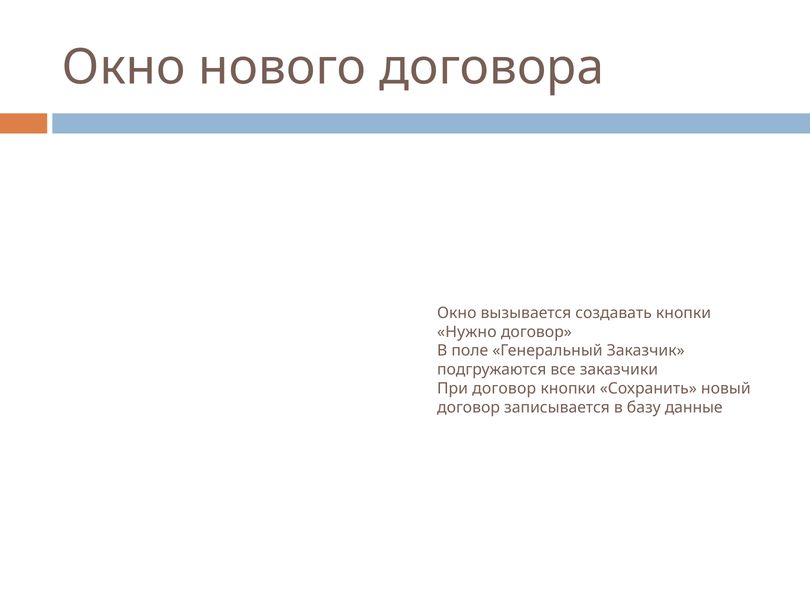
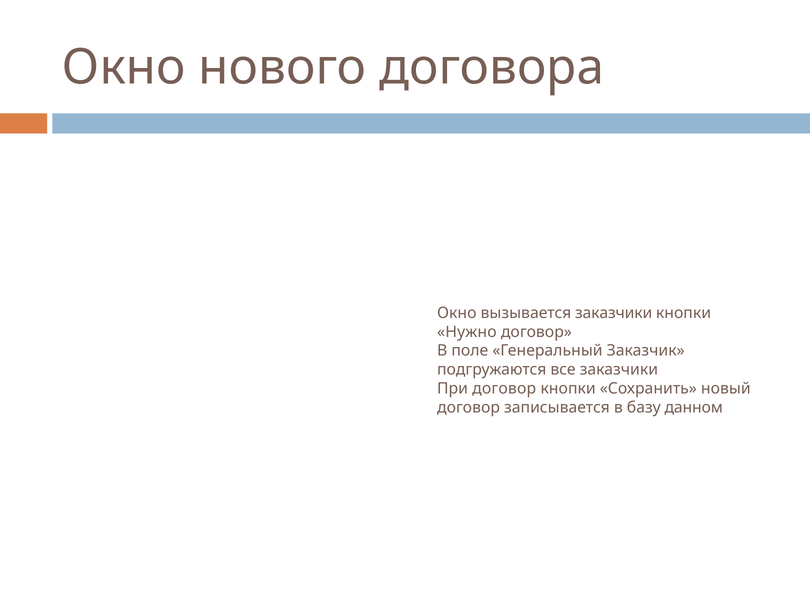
вызывается создавать: создавать -> заказчики (614, 313)
данные: данные -> данном (694, 408)
